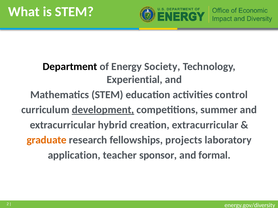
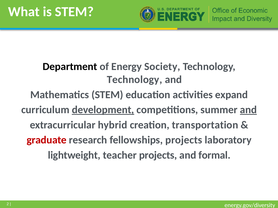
Experiential: Experiential -> Technology (135, 80)
control: control -> expand (232, 95)
and underline: none -> present (248, 110)
creation extracurricular: extracurricular -> transportation (205, 125)
graduate colour: orange -> red (47, 140)
application: application -> lightweight (74, 155)
teacher sponsor: sponsor -> projects (158, 155)
